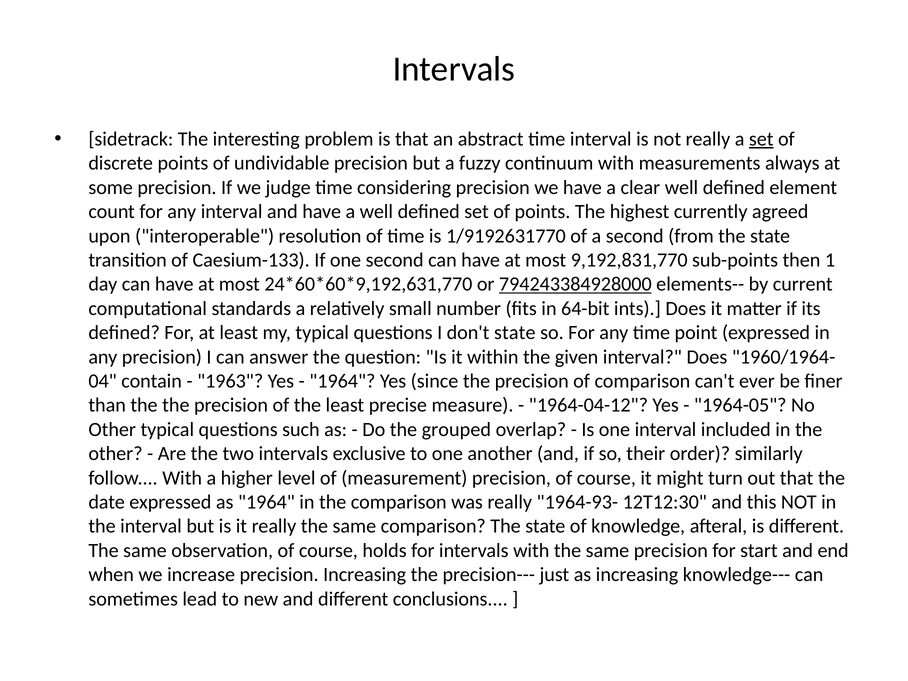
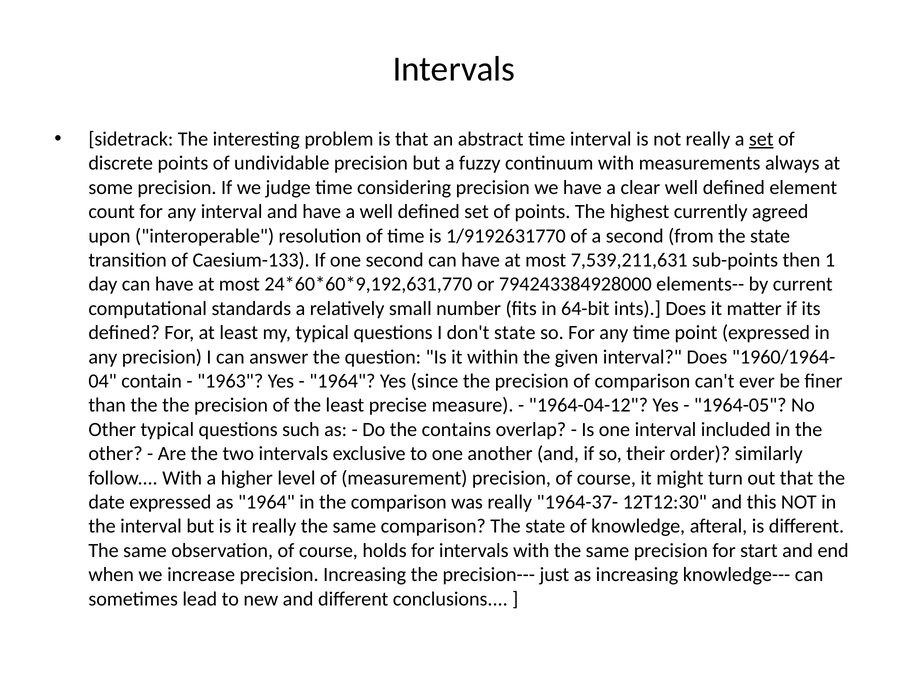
9,192,831,770: 9,192,831,770 -> 7,539,211,631 (629, 260)
794243384928000 underline: present -> none (575, 284)
grouped: grouped -> contains (456, 429)
1964-93-: 1964-93- -> 1964-37- (577, 502)
